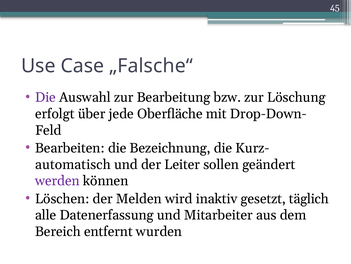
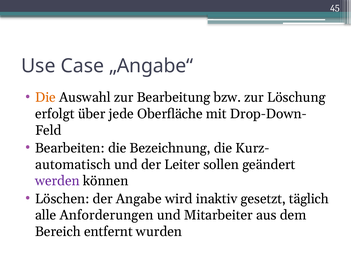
„Falsche“: „Falsche“ -> „Angabe“ (151, 66)
Die colour: purple -> orange (45, 97)
Melden: Melden -> Angabe (139, 198)
Datenerfassung: Datenerfassung -> Anforderungen (106, 215)
